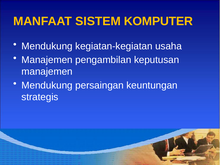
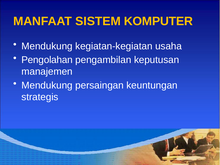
Manajemen: Manajemen -> Pengolahan (47, 60)
